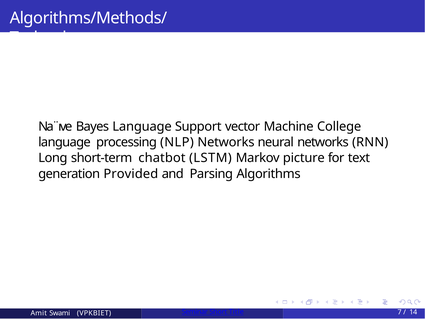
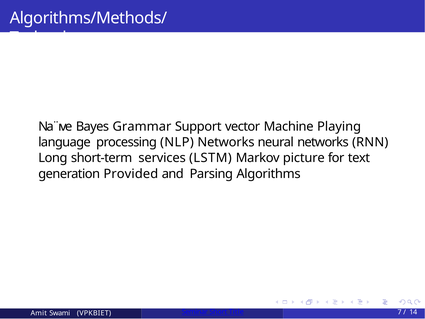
Bayes Language: Language -> Grammar (142, 127)
College: College -> Playing (339, 127)
chatbot: chatbot -> services (162, 158)
